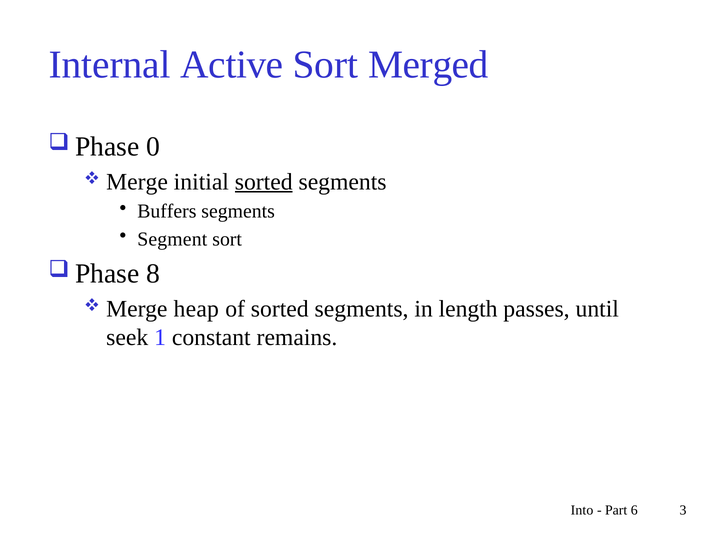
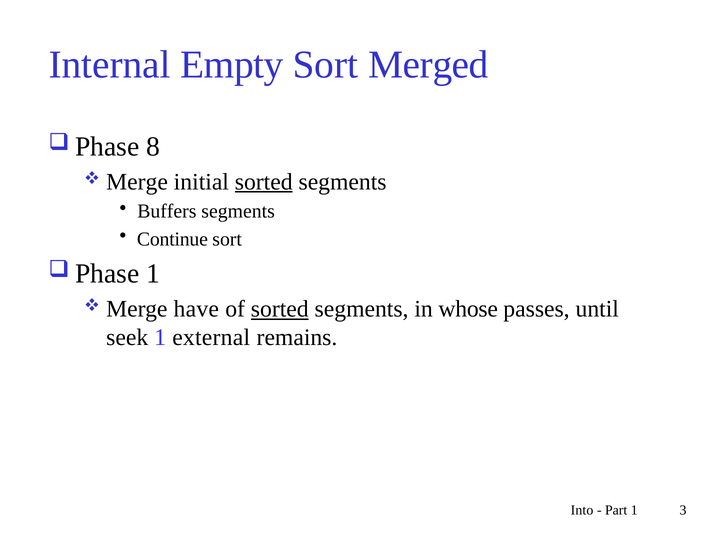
Active: Active -> Empty (232, 65)
0: 0 -> 8 (153, 146)
Segment: Segment -> Continue (172, 239)
8: 8 -> 1 (153, 273)
heap: heap -> have (196, 309)
sorted underline: none -> present (280, 309)
length: length -> whose (468, 309)
constant: constant -> external (211, 337)
Part 6: 6 -> 1 (634, 510)
